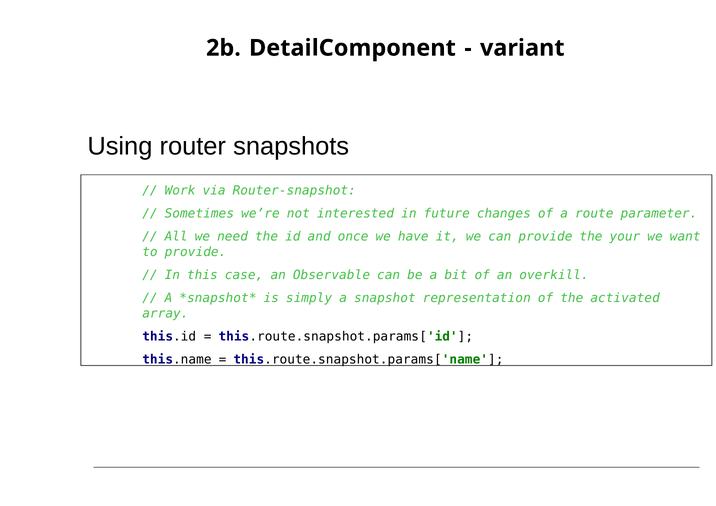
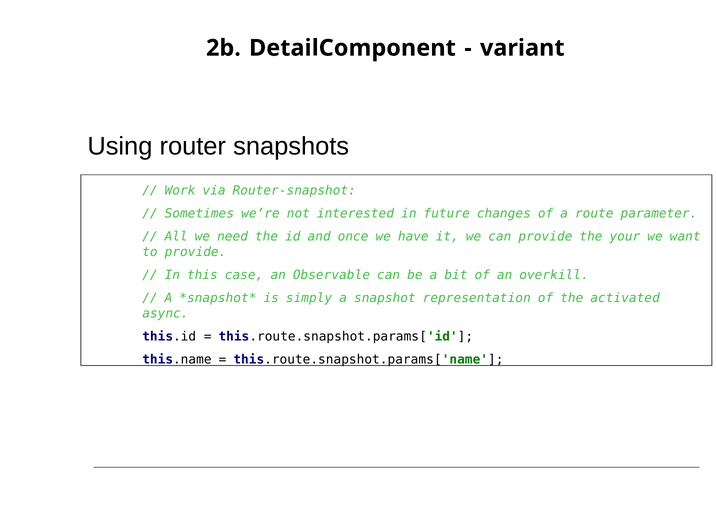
array: array -> async (165, 314)
